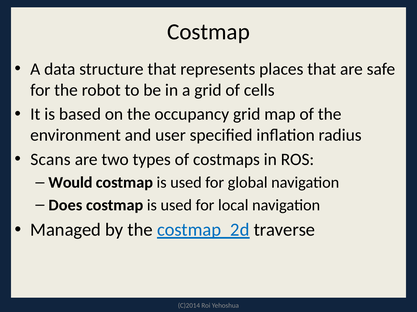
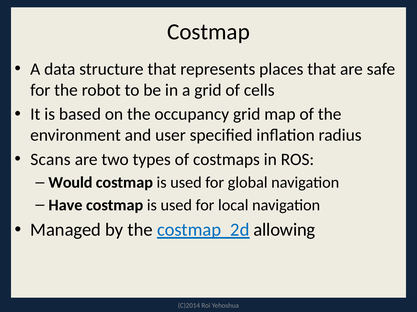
Does: Does -> Have (65, 206)
traverse: traverse -> allowing (284, 230)
